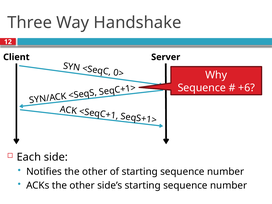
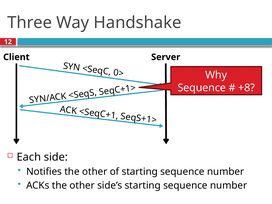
+6: +6 -> +8 (247, 88)
